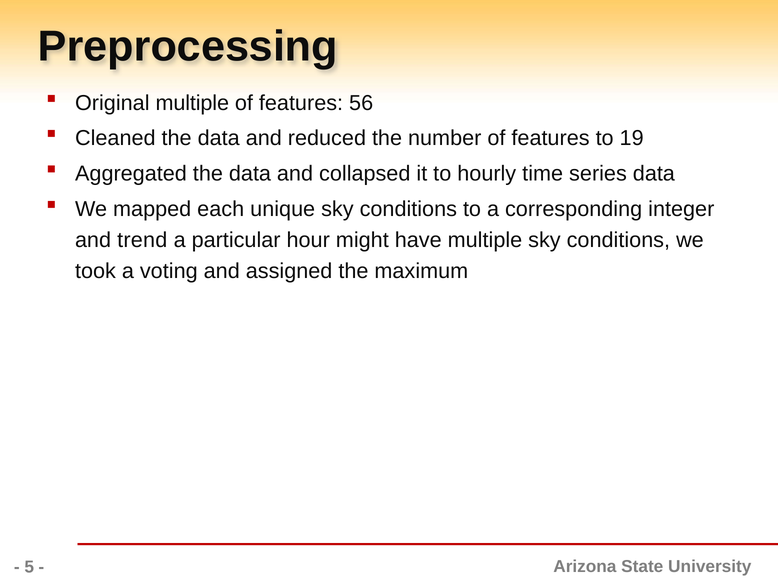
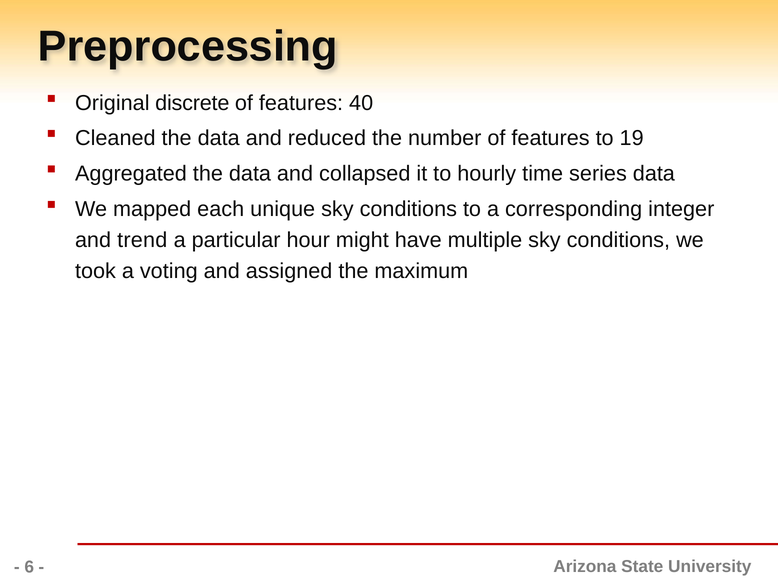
Original multiple: multiple -> discrete (192, 103)
56: 56 -> 40 (361, 103)
5: 5 -> 6 (29, 567)
